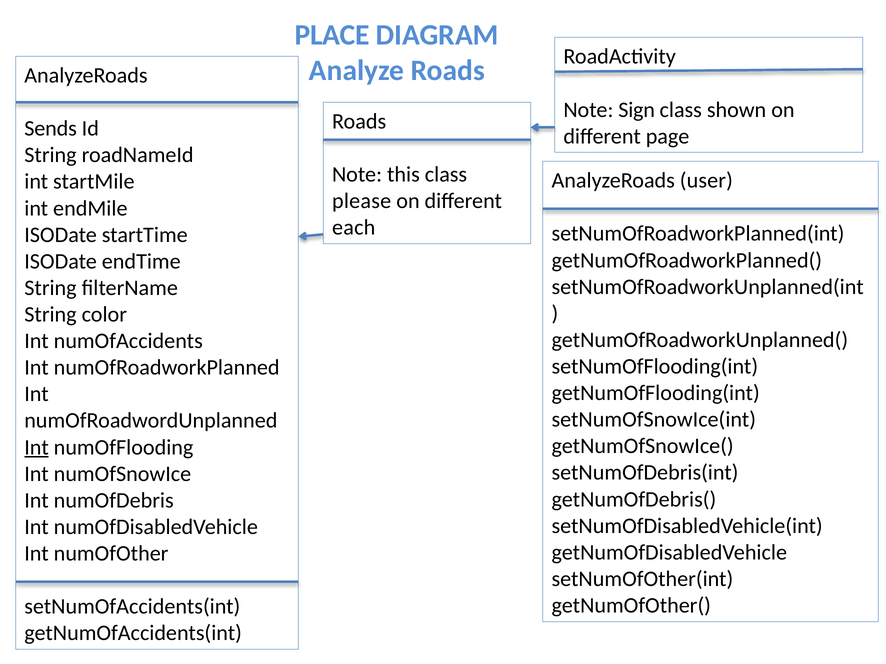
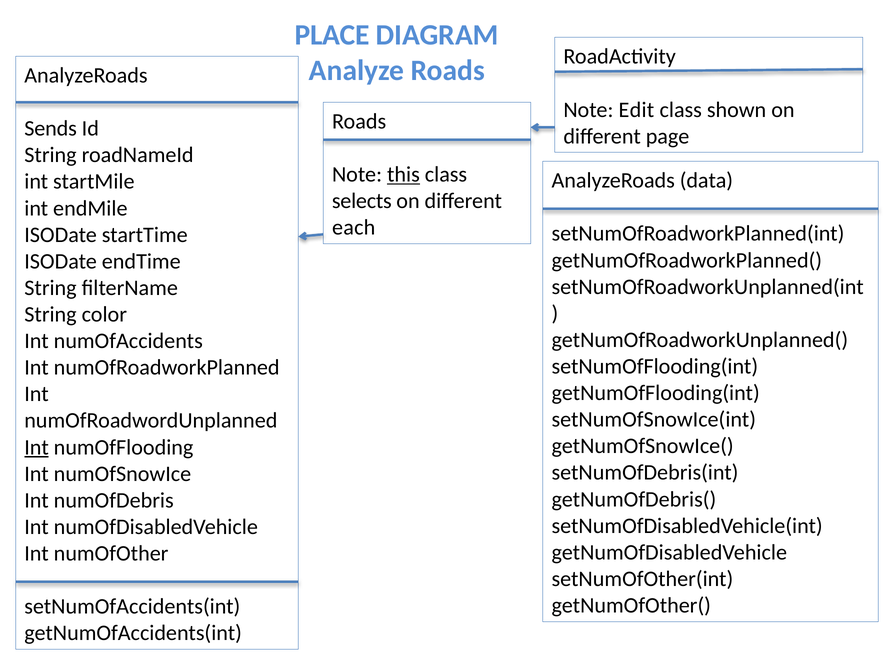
Sign: Sign -> Edit (636, 110)
this underline: none -> present (403, 175)
user: user -> data (706, 181)
please: please -> selects (362, 201)
